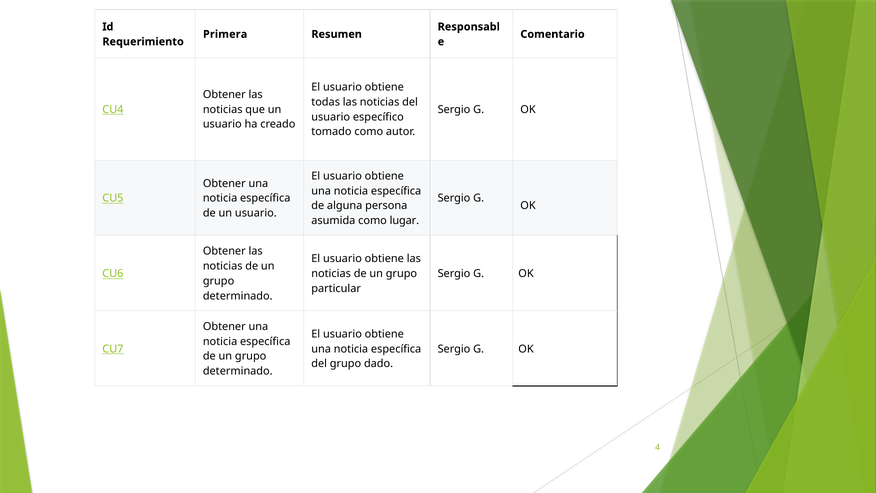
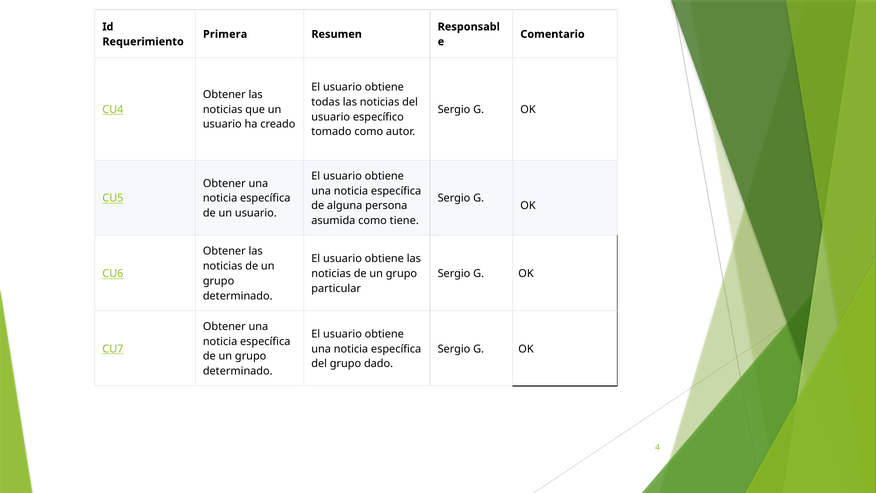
lugar: lugar -> tiene (404, 221)
